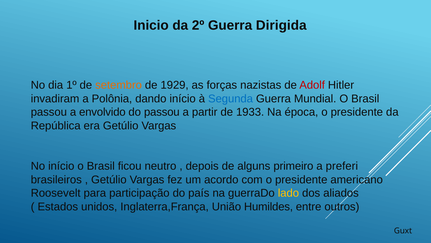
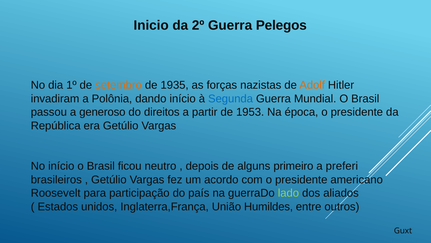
Dirigida: Dirigida -> Pelegos (281, 25)
1929: 1929 -> 1935 (175, 85)
Adolf colour: red -> orange (312, 85)
envolvido: envolvido -> generoso (102, 112)
do passou: passou -> direitos (162, 112)
1933: 1933 -> 1953 (250, 112)
lado colour: yellow -> light green (288, 193)
